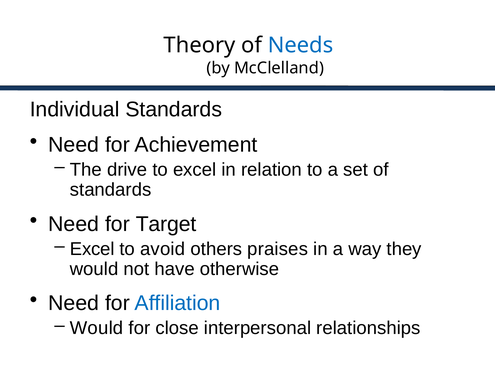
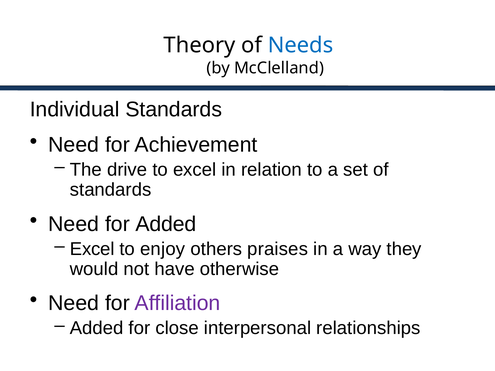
for Target: Target -> Added (166, 224)
avoid: avoid -> enjoy (163, 249)
Affiliation colour: blue -> purple (178, 303)
Would: Would -> Added (97, 328)
